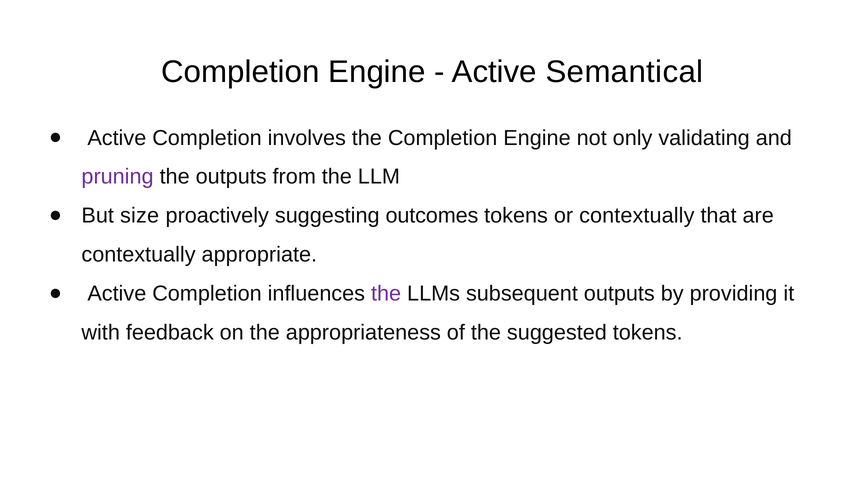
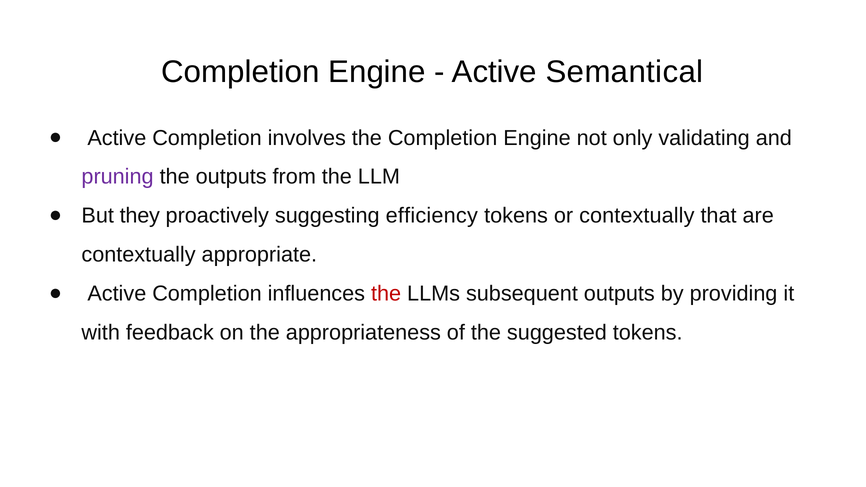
size: size -> they (140, 216)
outcomes: outcomes -> efficiency (432, 216)
the colour: purple -> red (386, 294)
